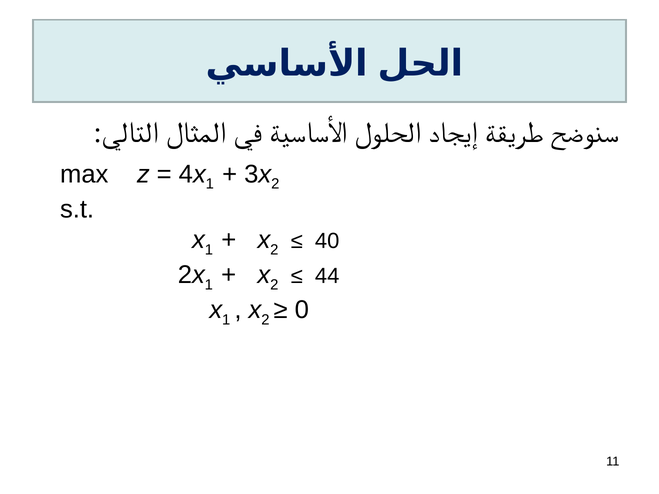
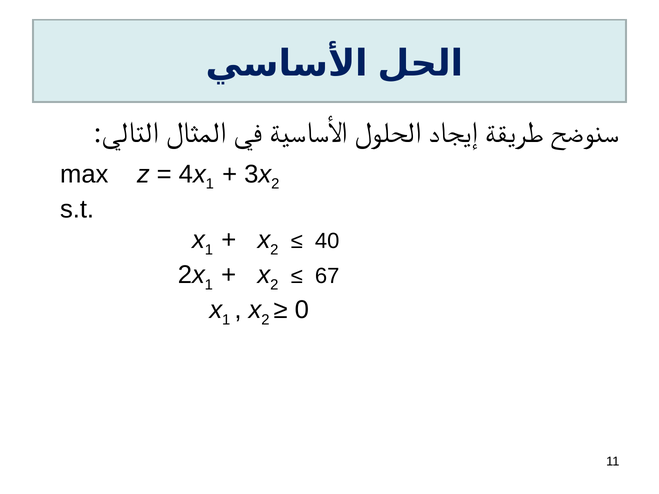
44: 44 -> 67 (327, 276)
